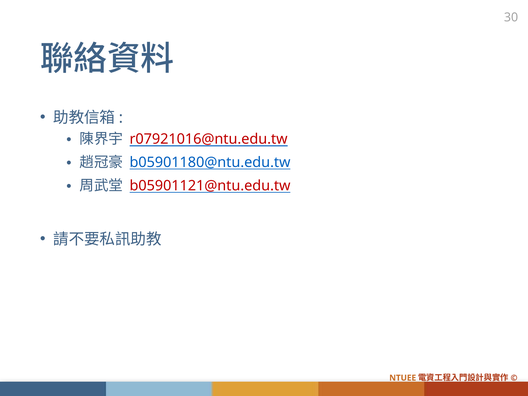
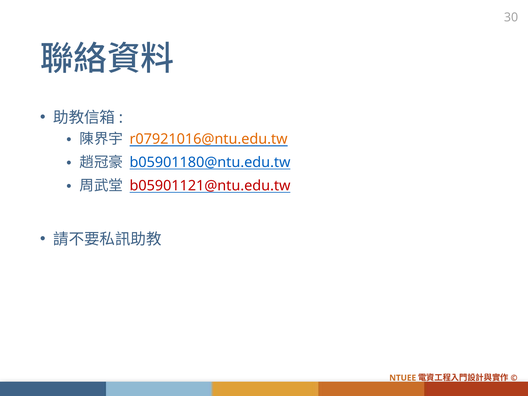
r07921016@ntu.edu.tw colour: red -> orange (209, 139)
